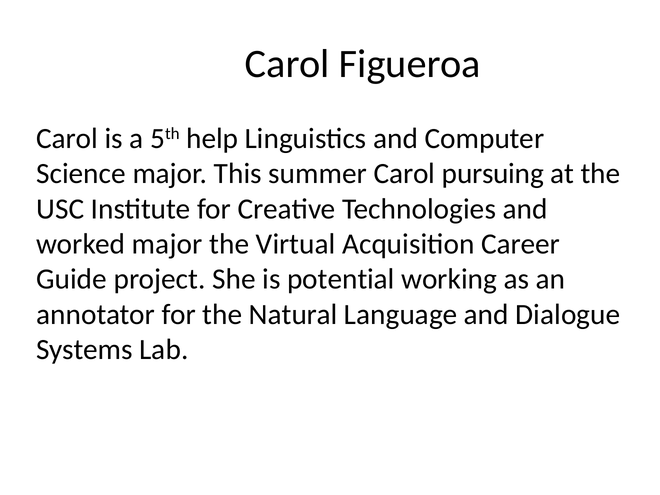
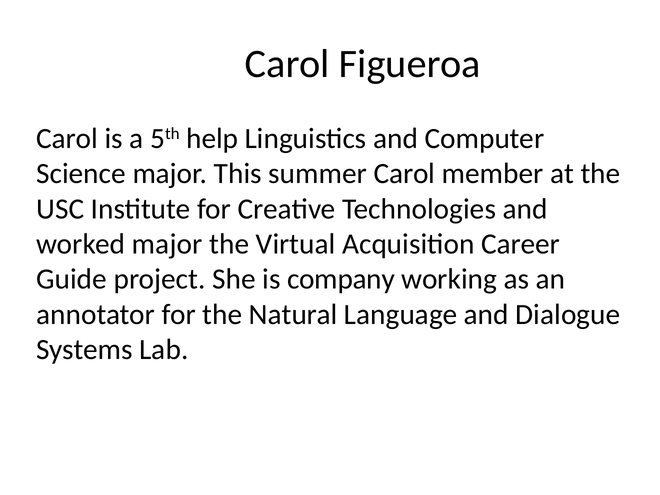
pursuing: pursuing -> member (493, 174)
potential: potential -> company (341, 279)
